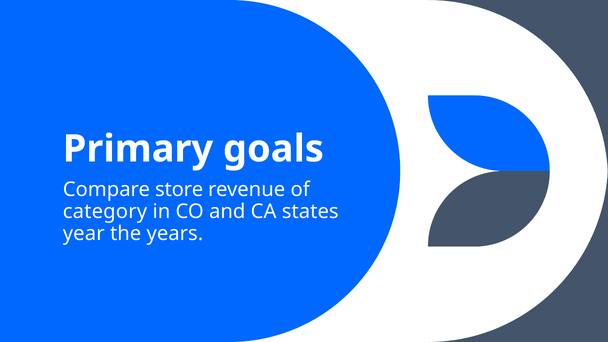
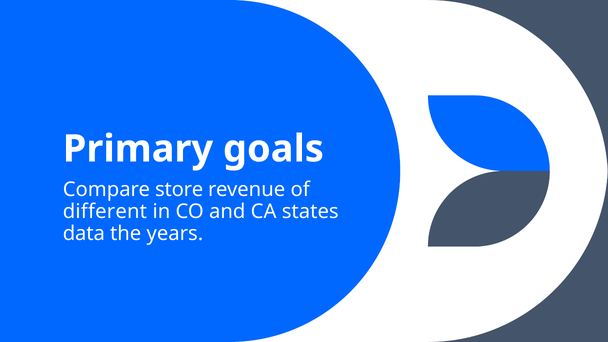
category: category -> different (105, 212)
year: year -> data (84, 233)
